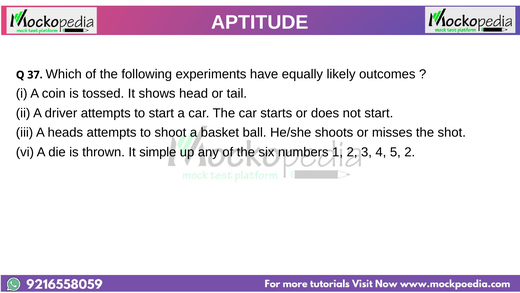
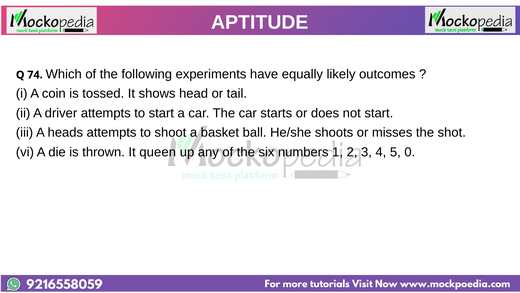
37: 37 -> 74 (33, 75)
simple: simple -> queen (158, 152)
5 2: 2 -> 0 (410, 152)
